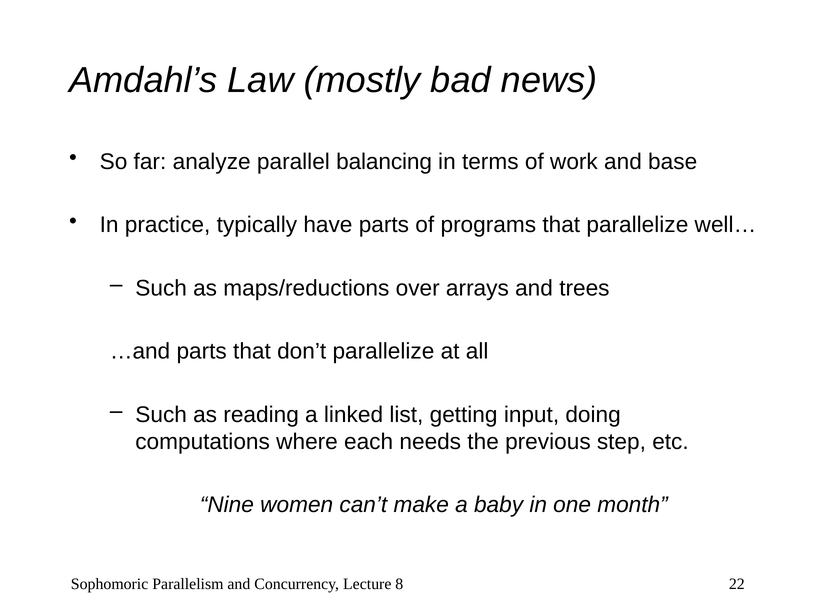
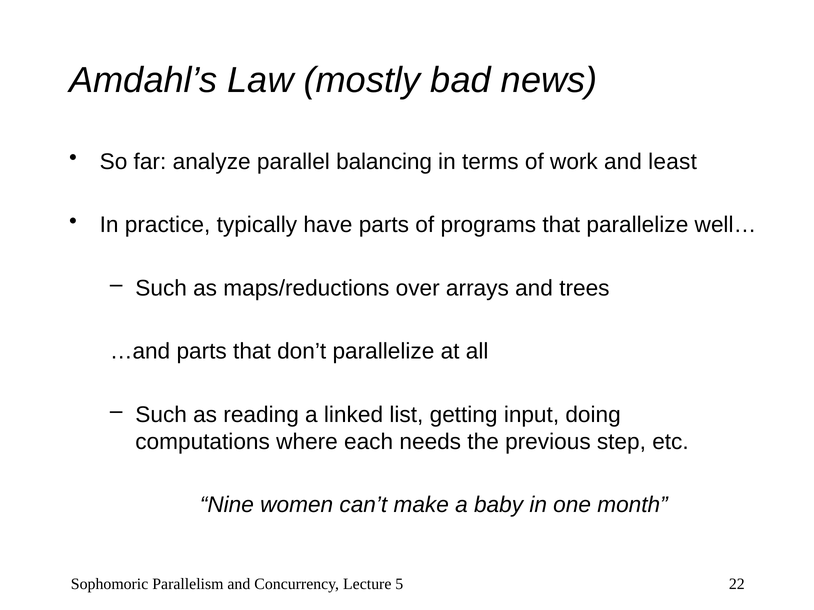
base: base -> least (673, 162)
8: 8 -> 5 (399, 584)
